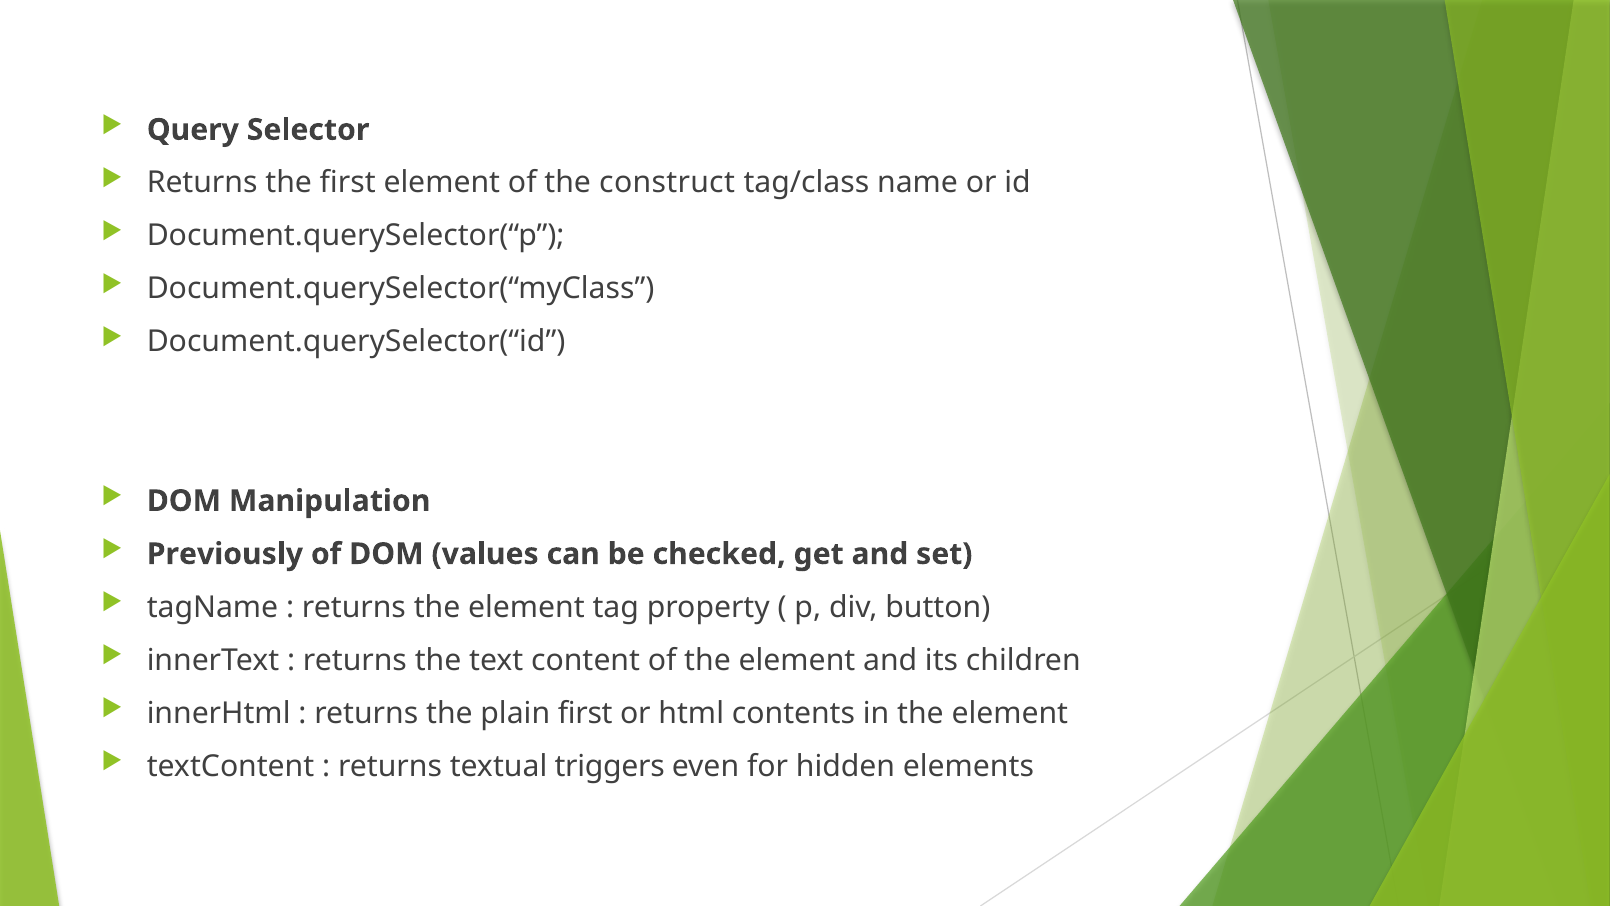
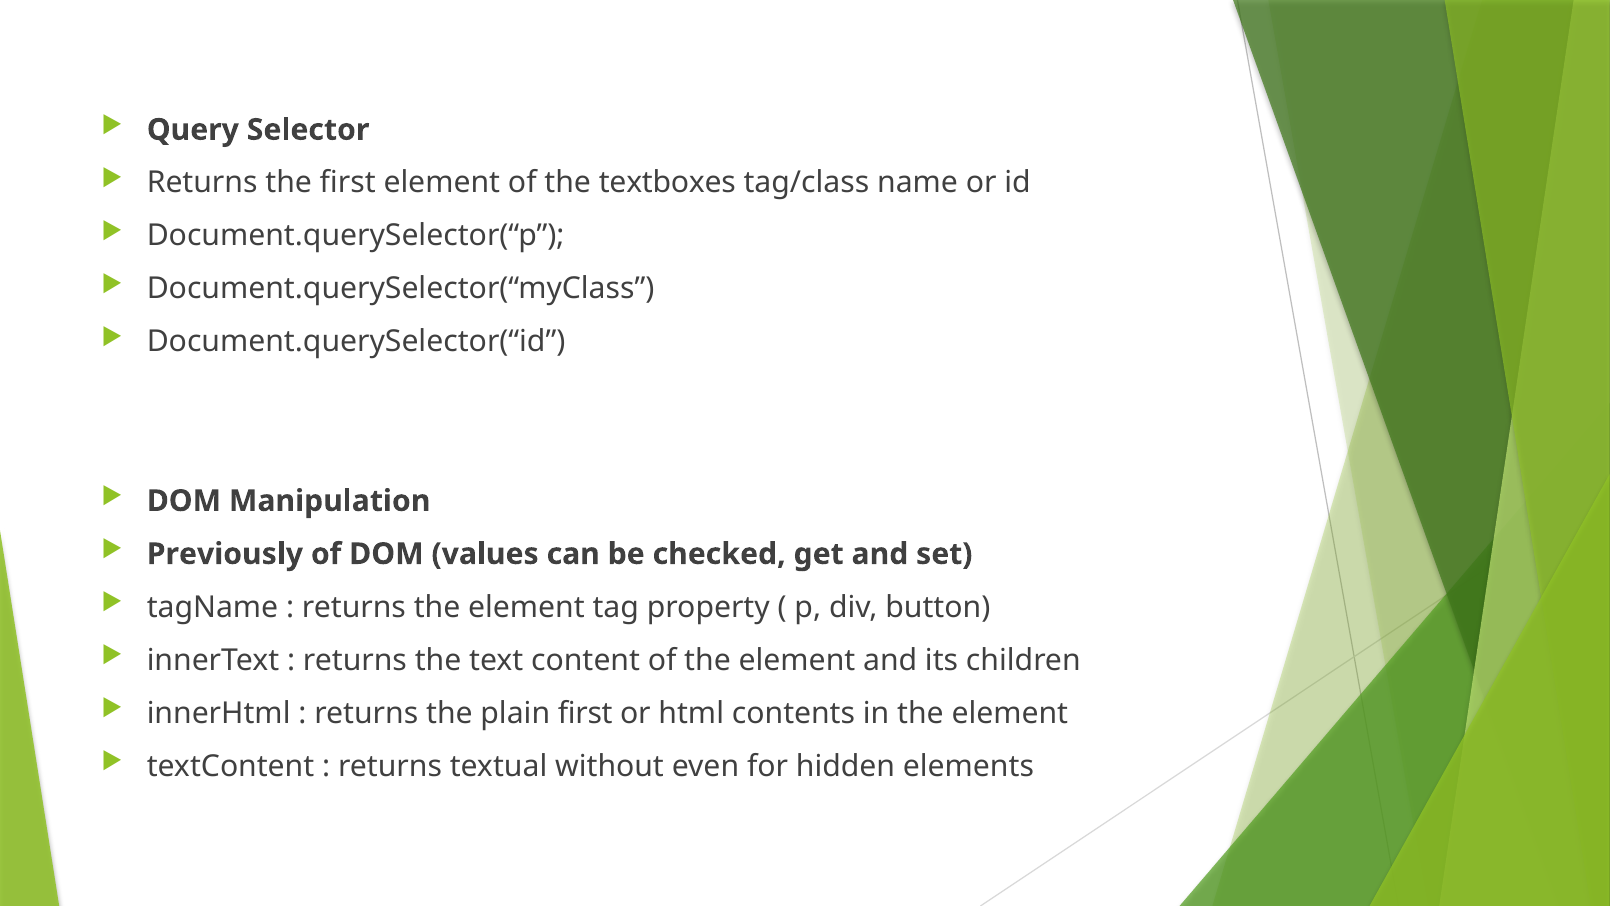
construct: construct -> textboxes (667, 183)
triggers: triggers -> without (610, 766)
